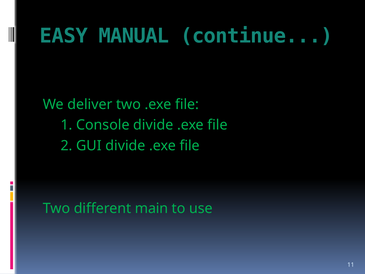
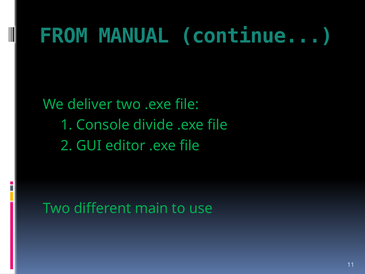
EASY: EASY -> FROM (64, 36)
GUI divide: divide -> editor (125, 145)
